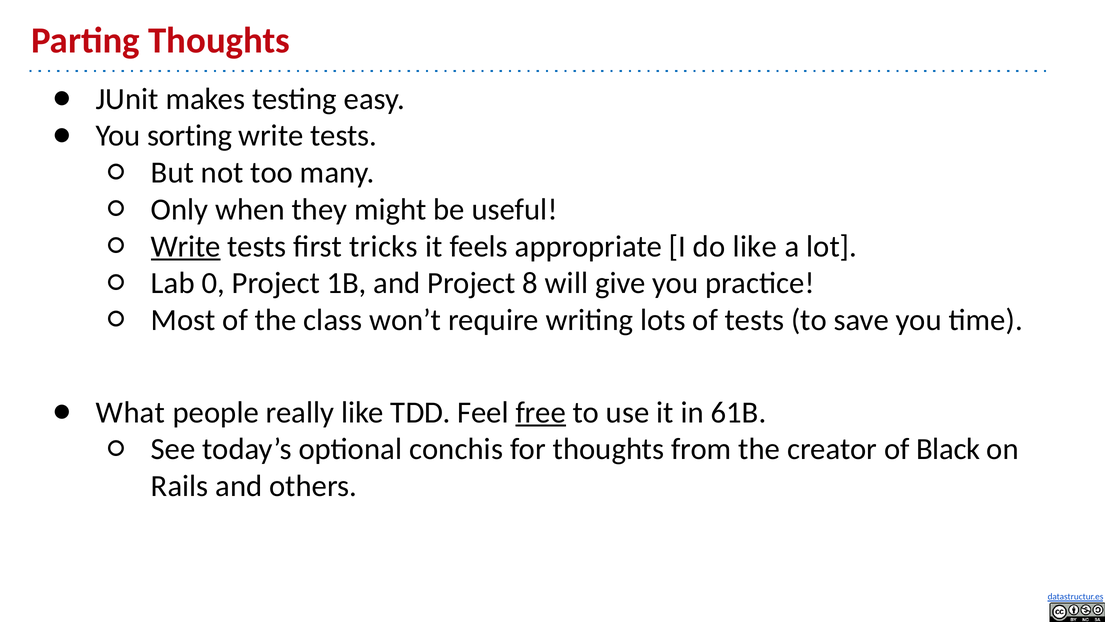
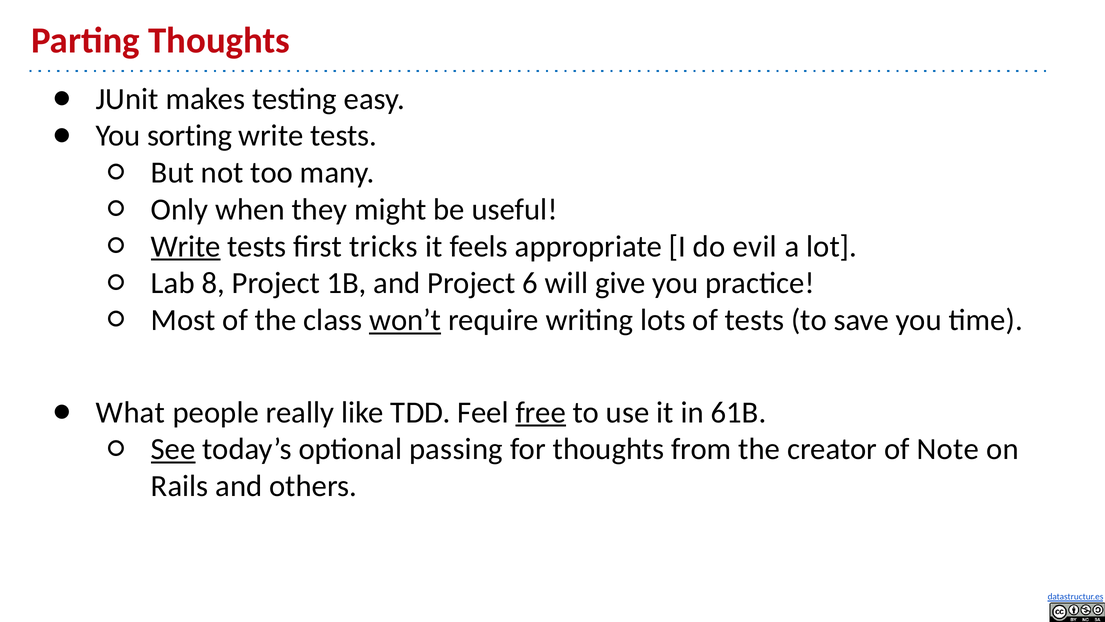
do like: like -> evil (755, 246)
0: 0 -> 8 (213, 283)
8: 8 -> 6 (530, 283)
won’t underline: none -> present (405, 320)
See underline: none -> present (173, 449)
conchis: conchis -> passing (456, 449)
Black: Black -> Note (948, 449)
